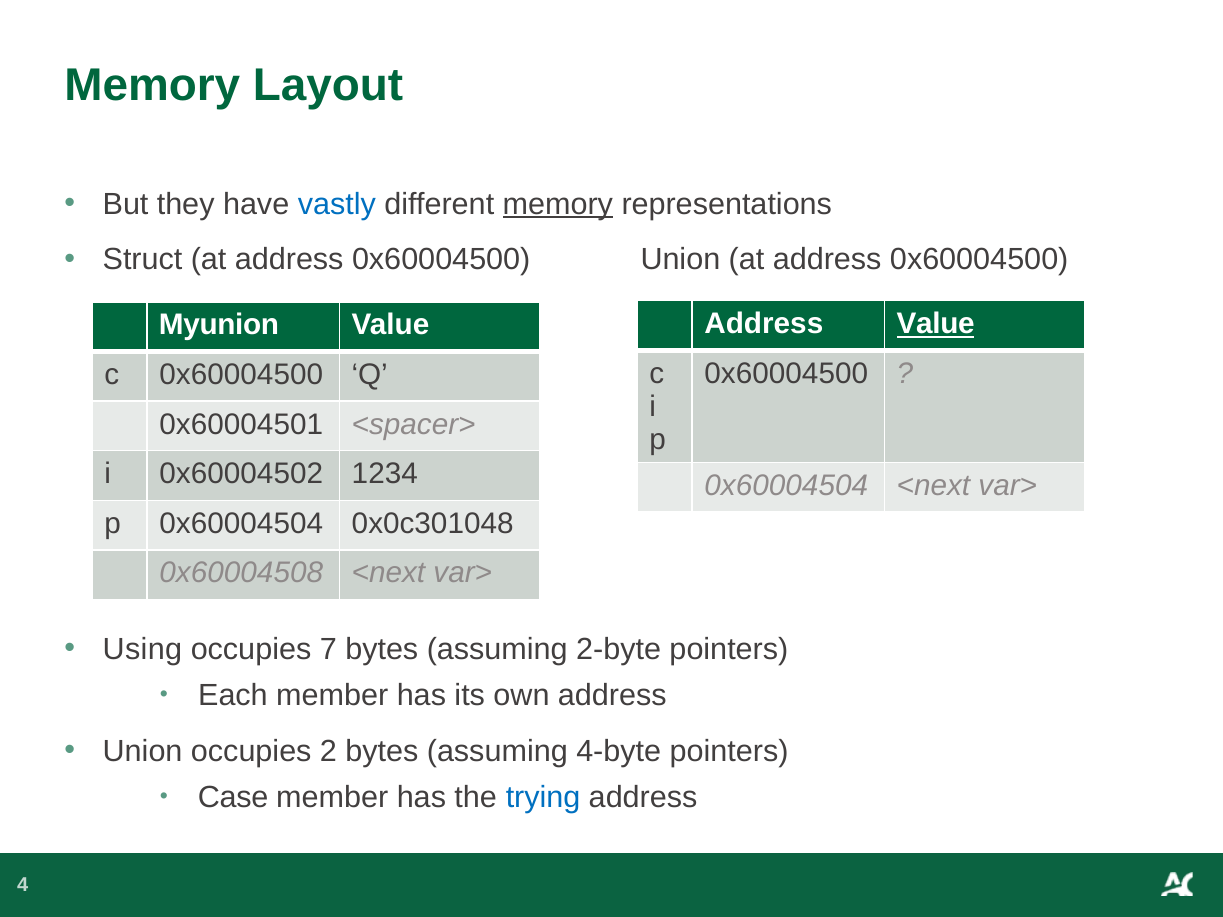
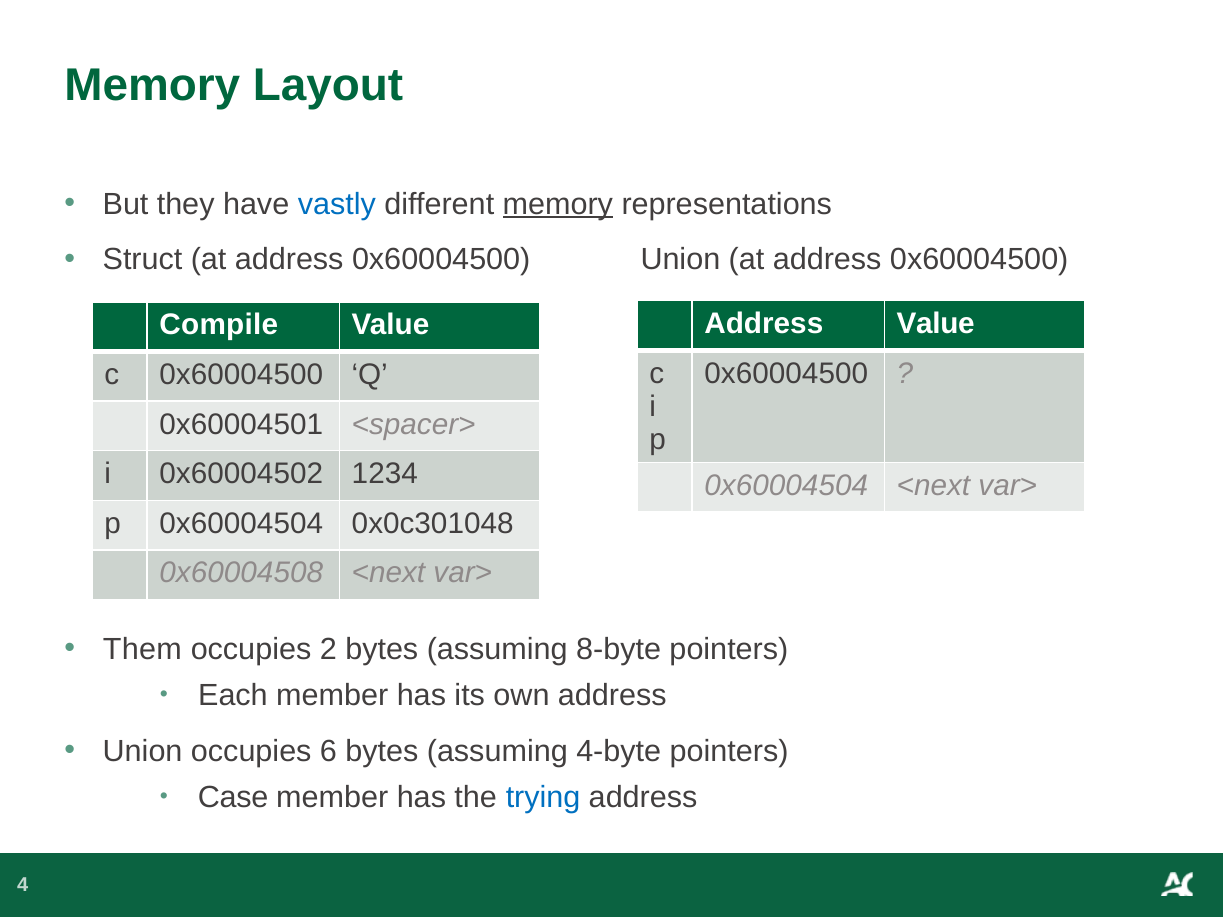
Value underline: present -> none (936, 324)
Myunion: Myunion -> Compile (219, 325)
Using: Using -> Them (142, 649)
7: 7 -> 2 (328, 649)
2-byte: 2-byte -> 8-byte (619, 649)
2: 2 -> 6 (328, 752)
